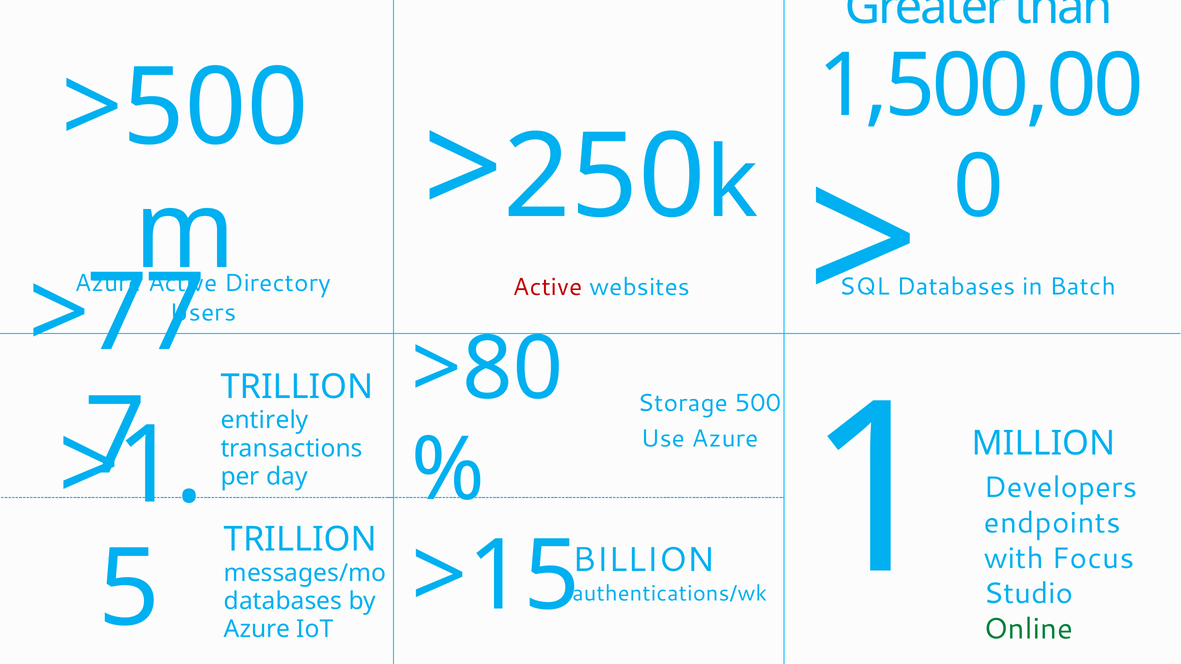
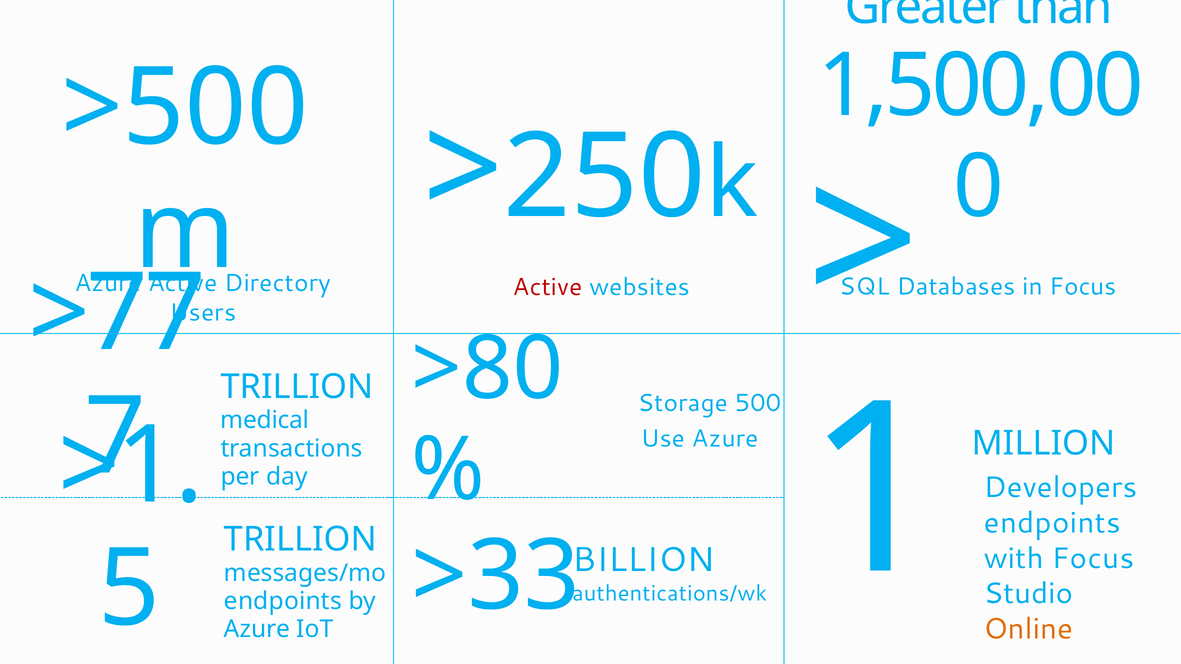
in Batch: Batch -> Focus (1083, 287)
entirely: entirely -> medical (265, 421)
>15: >15 -> >33 (496, 577)
databases: databases -> endpoints (283, 601)
Online colour: green -> orange (1028, 629)
